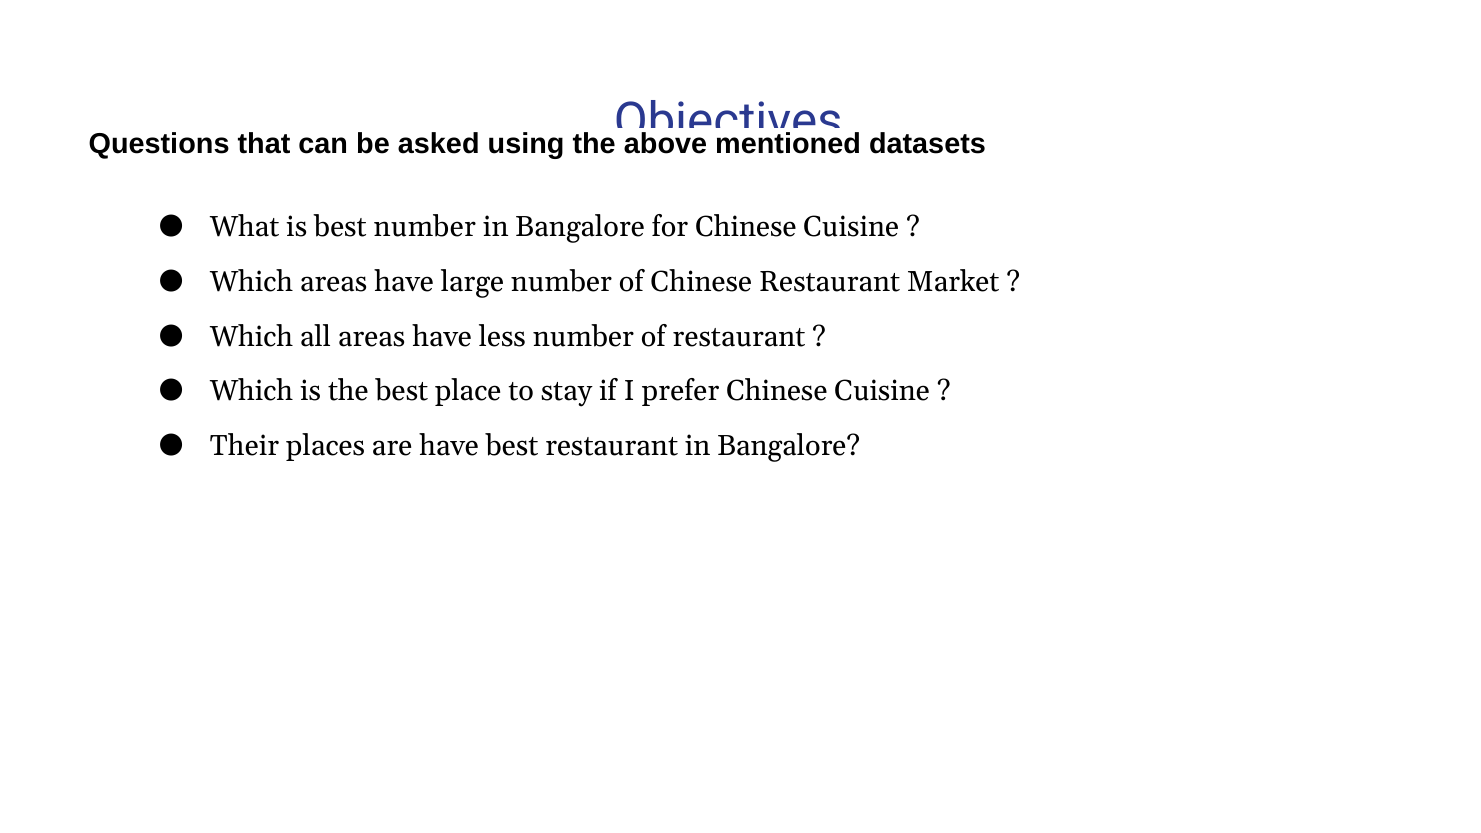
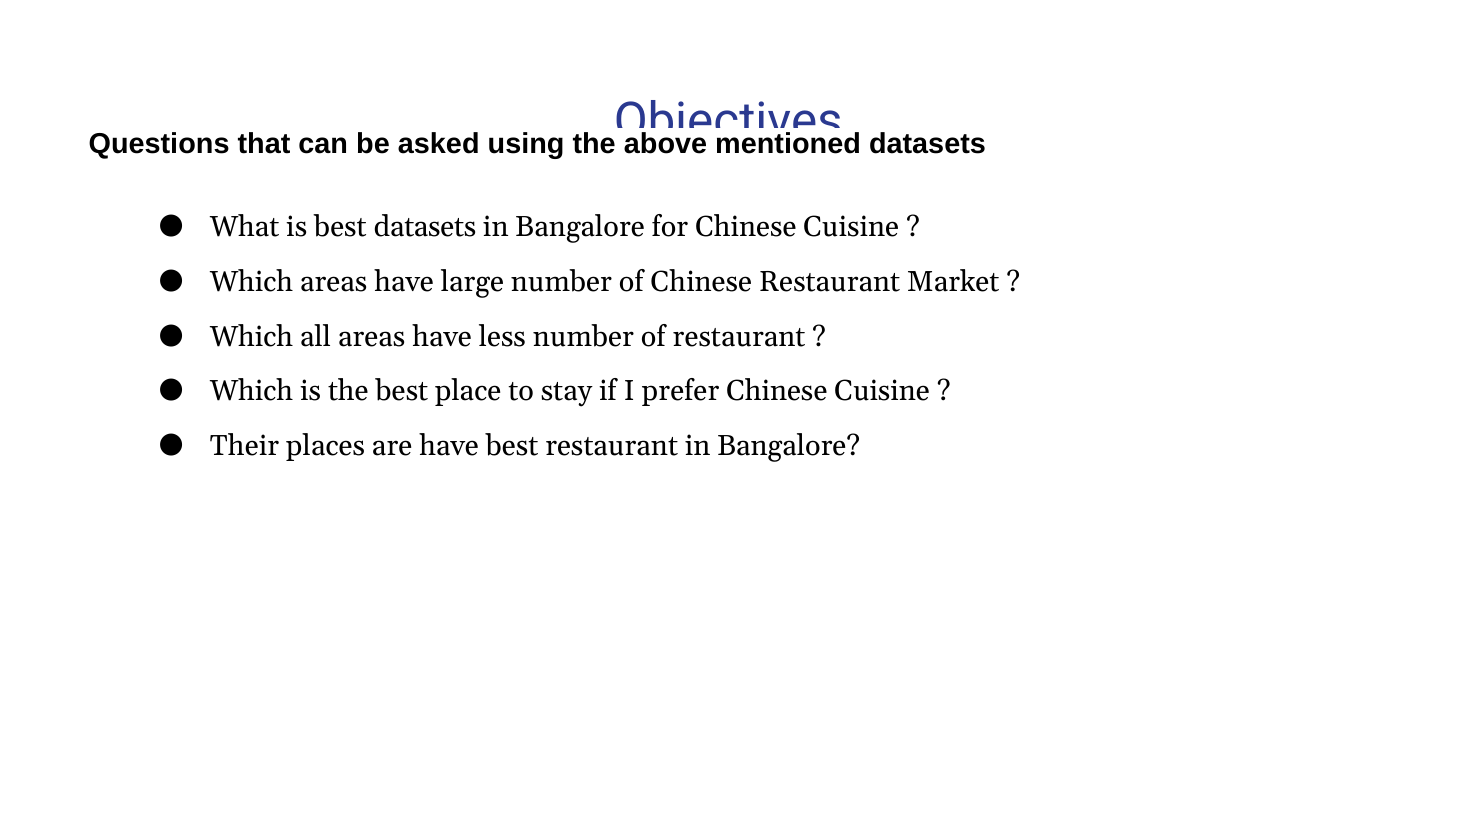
best number: number -> datasets (425, 228)
